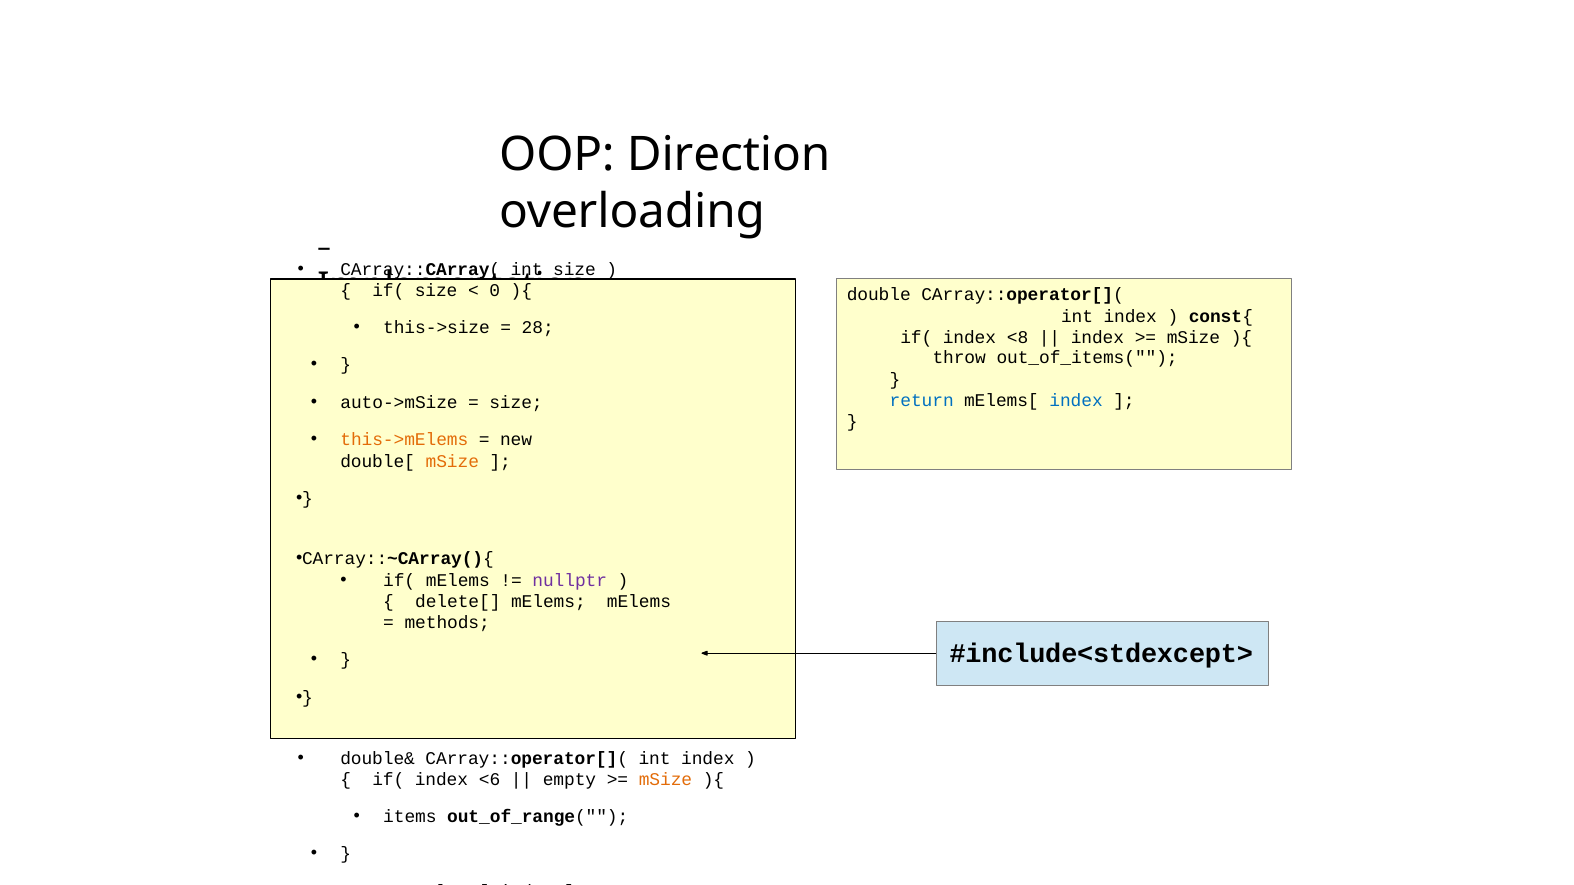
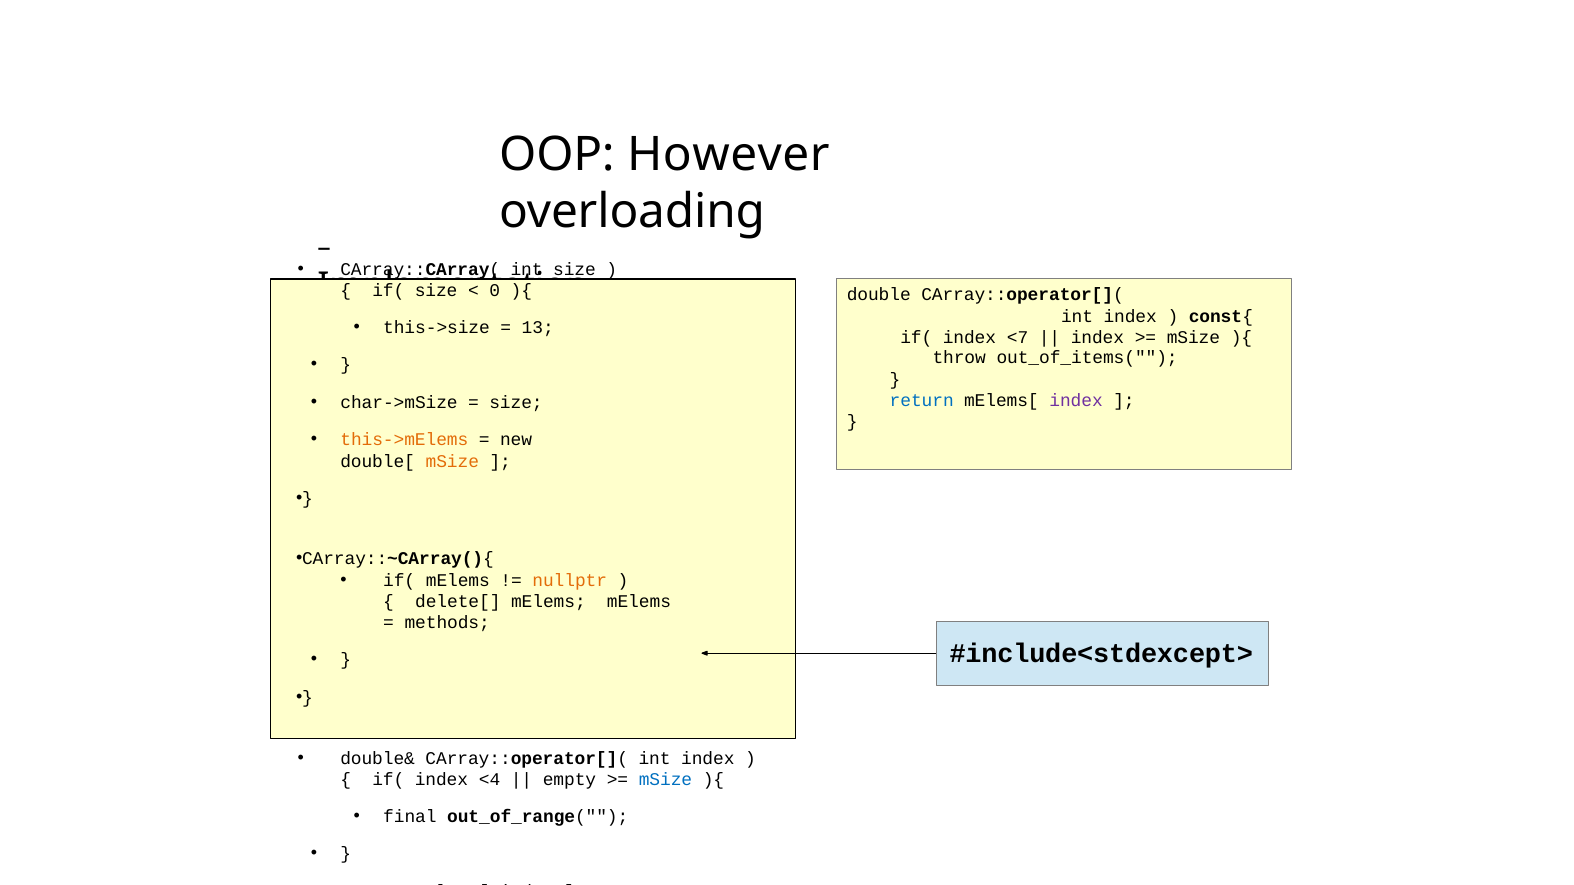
Direction: Direction -> However (728, 155)
28: 28 -> 13 (538, 327)
<8: <8 -> <7 (1018, 338)
auto->mSize: auto->mSize -> char->mSize (399, 403)
index colour: blue -> purple (1076, 401)
nullptr colour: purple -> orange (570, 581)
<6: <6 -> <4 (490, 780)
mSize colour: orange -> blue (665, 780)
items: items -> final (410, 817)
